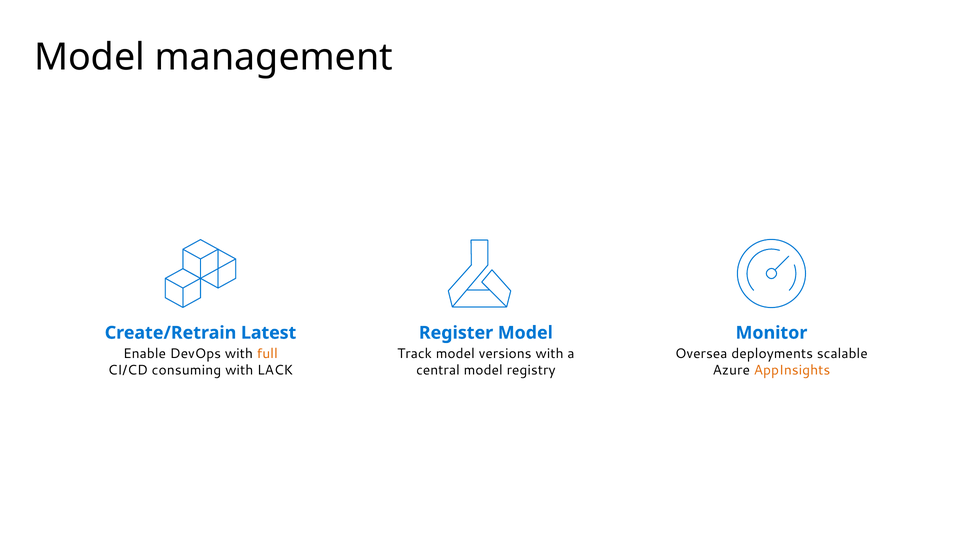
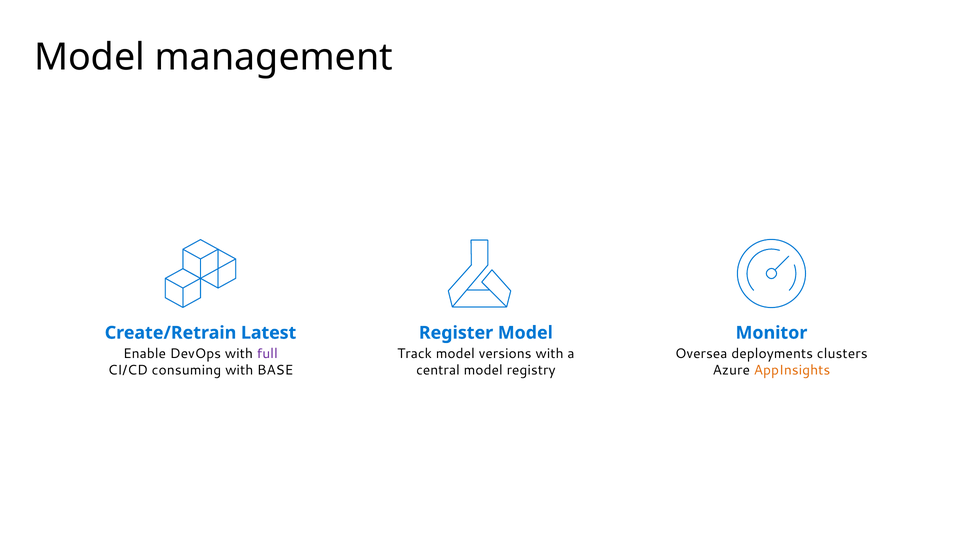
full colour: orange -> purple (267, 353)
scalable: scalable -> clusters (842, 353)
LACK: LACK -> BASE (275, 370)
